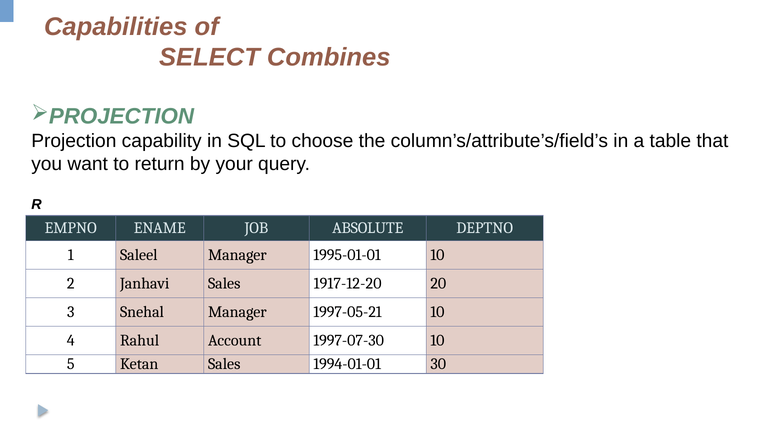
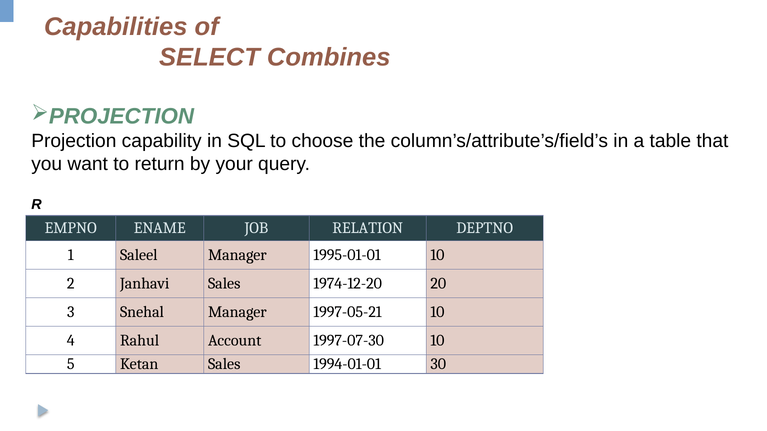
ABSOLUTE: ABSOLUTE -> RELATION (368, 228)
1917-12-20: 1917-12-20 -> 1974-12-20 (348, 284)
